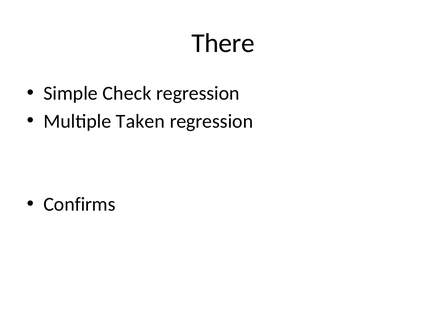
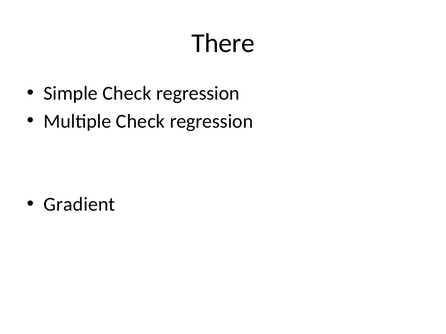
Multiple Taken: Taken -> Check (140, 121)
Confirms: Confirms -> Gradient (79, 205)
